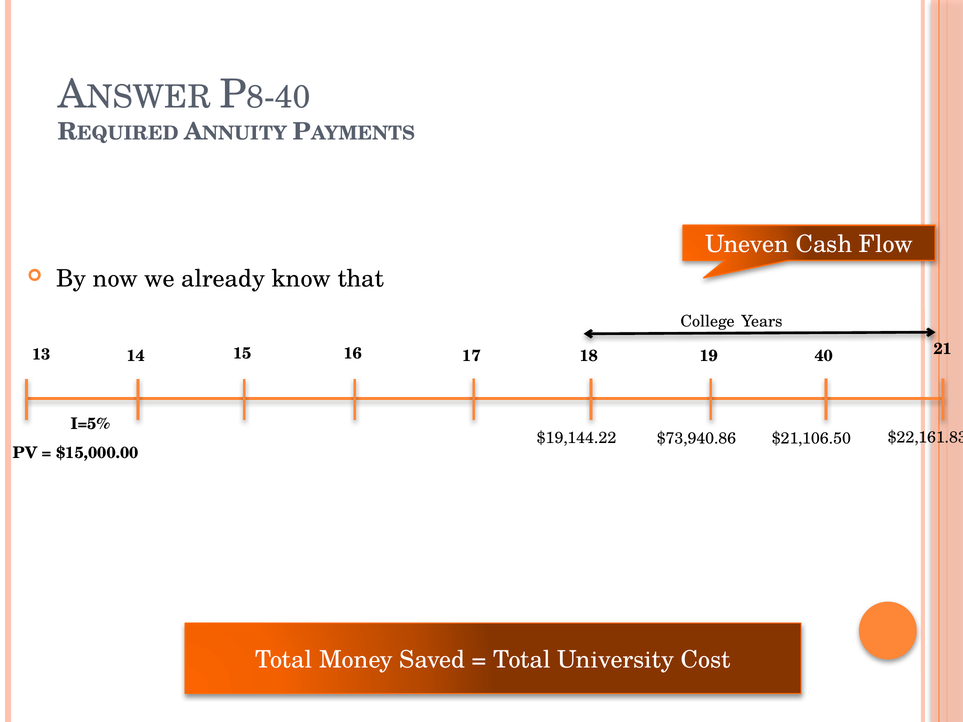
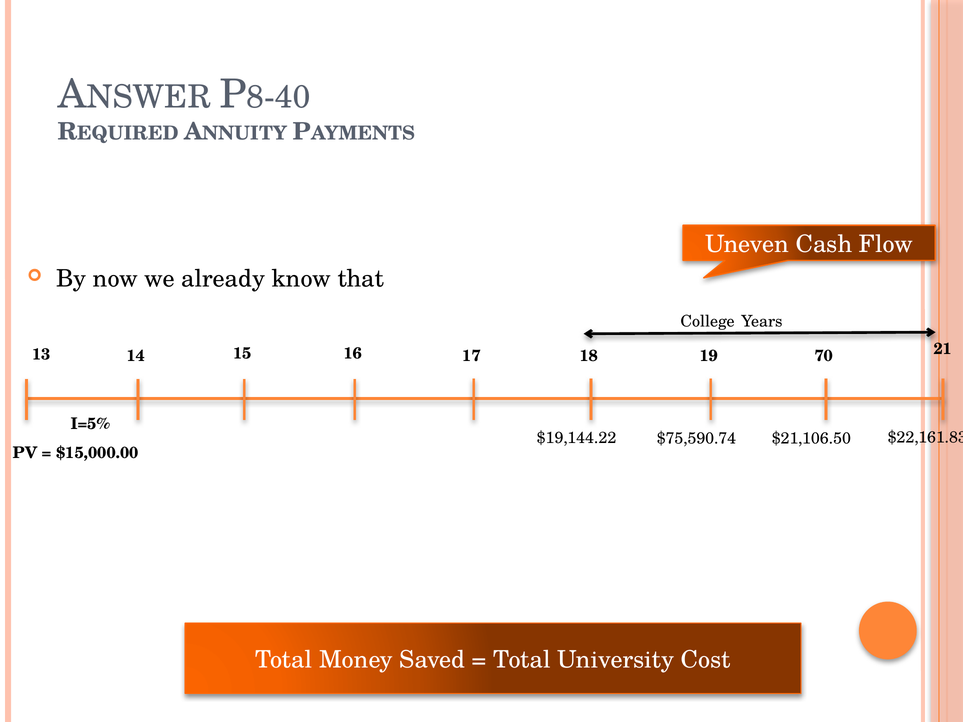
40: 40 -> 70 (824, 356)
$73,940.86: $73,940.86 -> $75,590.74 (696, 439)
